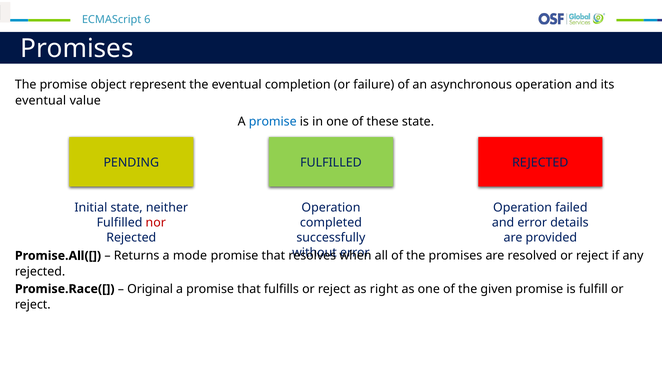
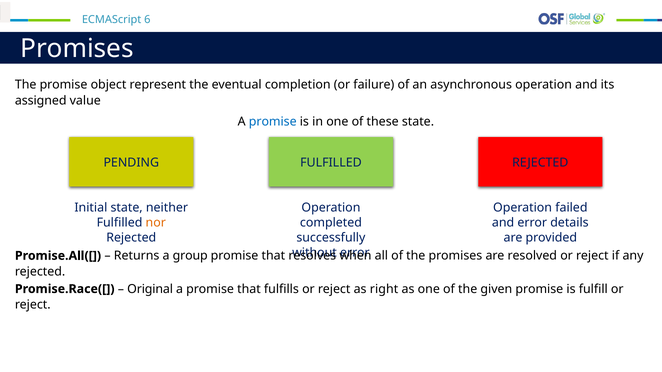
eventual: eventual -> assigned (41, 101)
nor colour: red -> orange (156, 223)
mode: mode -> group (190, 256)
